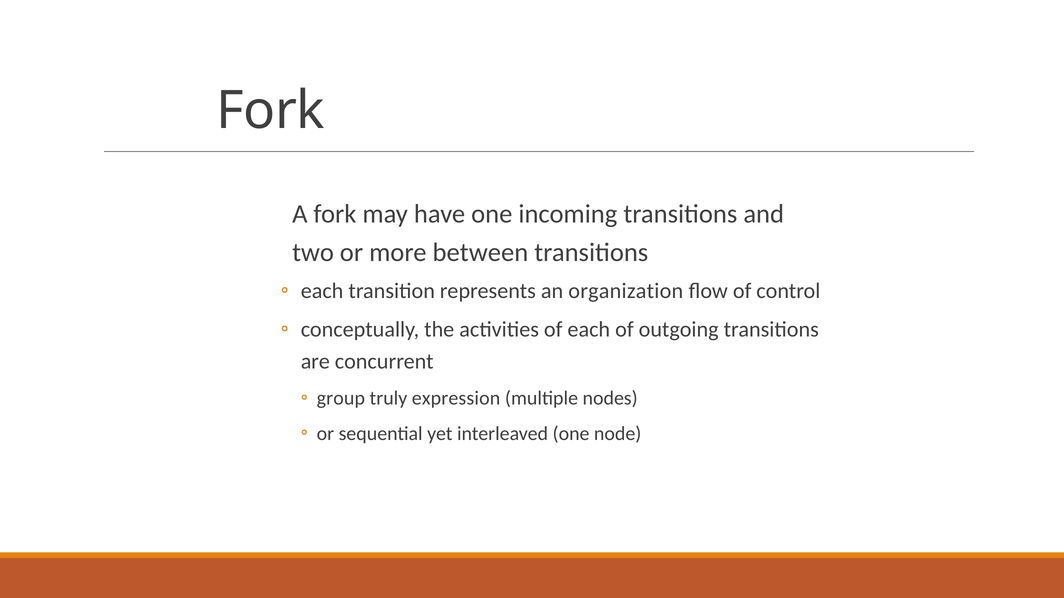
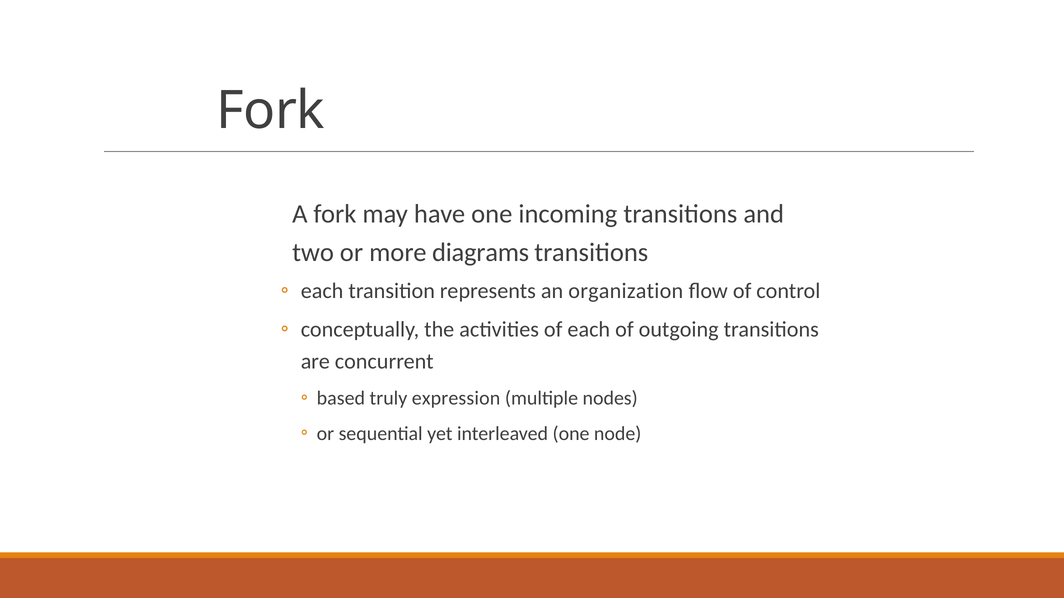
between: between -> diagrams (481, 253)
group: group -> based (341, 398)
